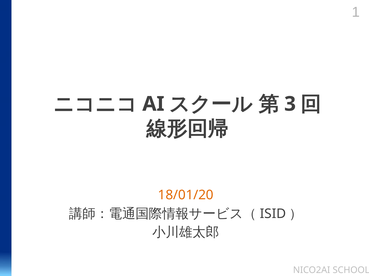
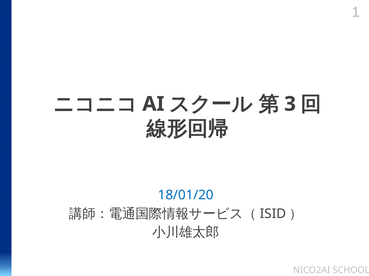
18/01/20 colour: orange -> blue (186, 196)
